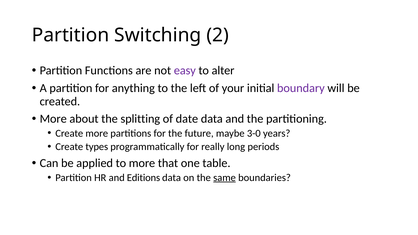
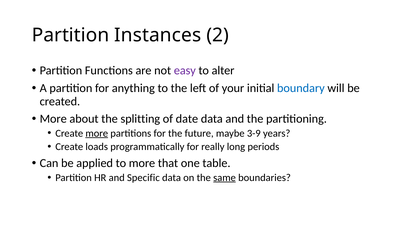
Switching: Switching -> Instances (158, 35)
boundary colour: purple -> blue (301, 88)
more underline: none -> present (97, 133)
3-0: 3-0 -> 3-9 (254, 133)
types: types -> loads (97, 147)
Editions: Editions -> Specific (143, 178)
